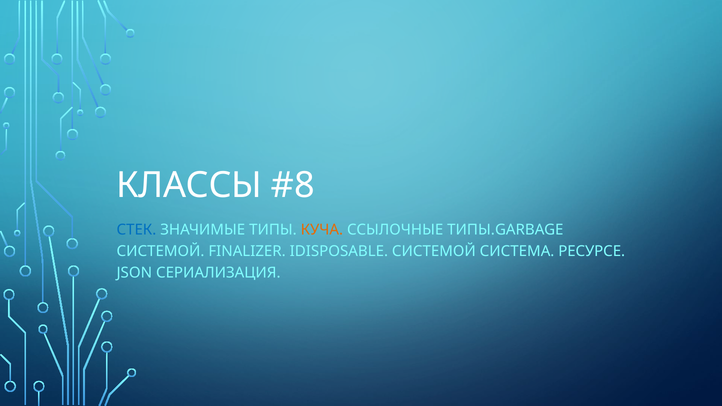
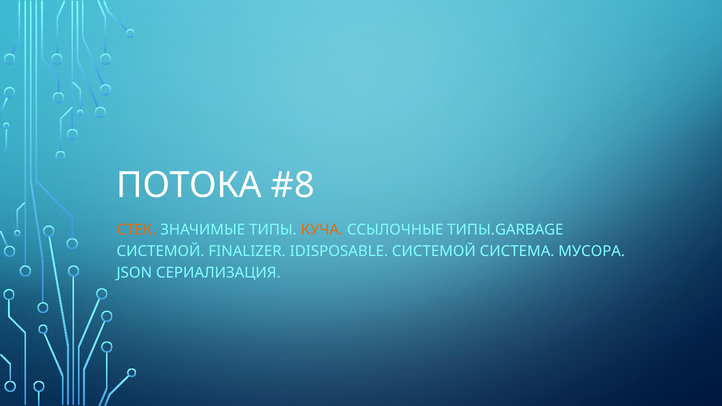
КЛАССЫ: КЛАССЫ -> ПОТОКА (189, 185)
СТЕК colour: blue -> orange (136, 230)
РЕСУРСЕ: РЕСУРСЕ -> МУСОРА (592, 251)
